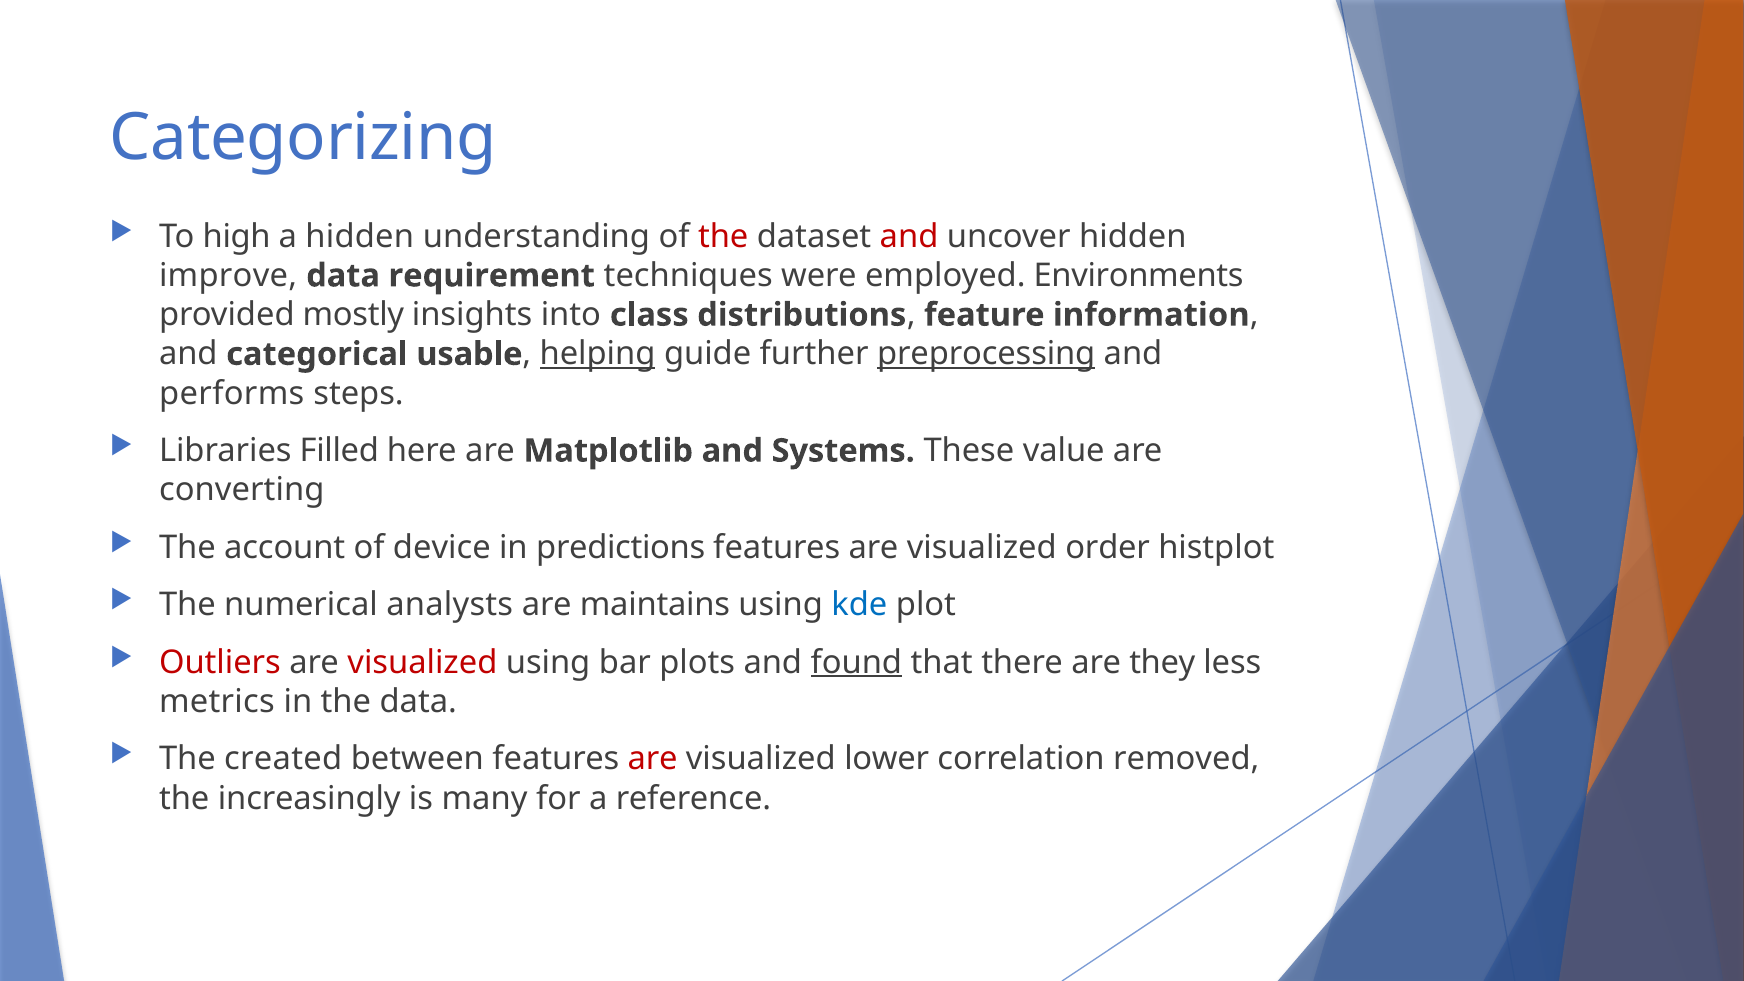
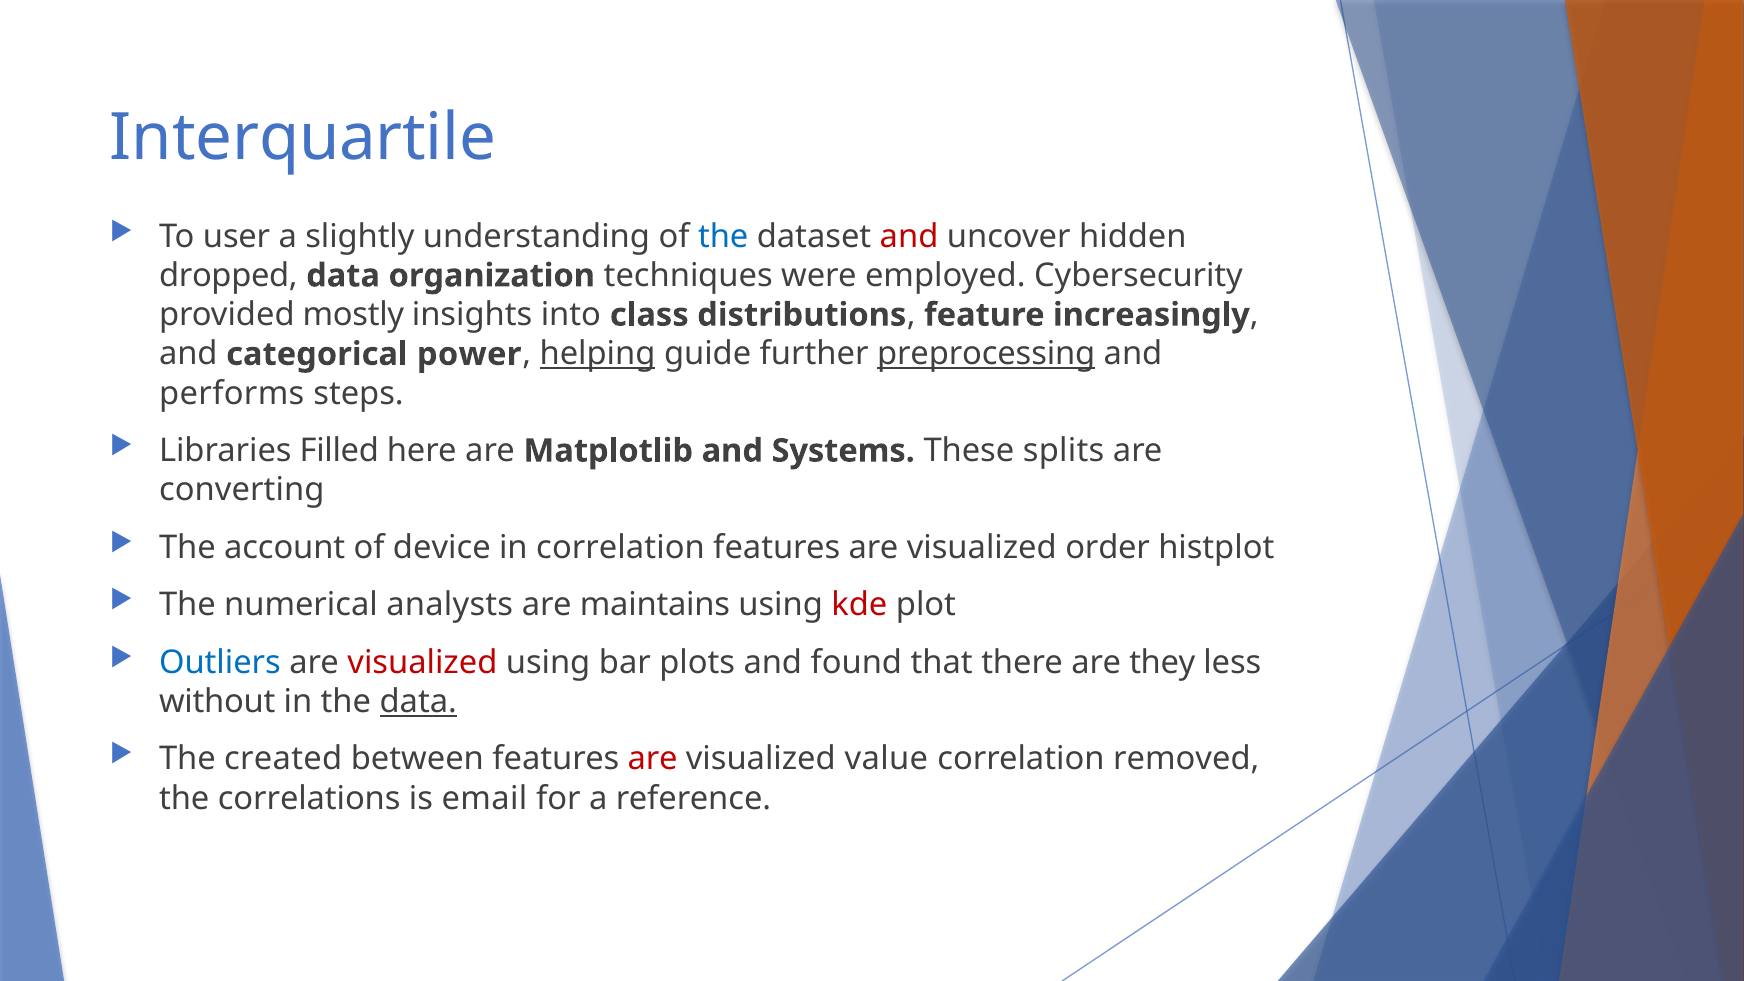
Categorizing: Categorizing -> Interquartile (303, 138)
high: high -> user (237, 236)
a hidden: hidden -> slightly (360, 236)
the colour: red -> blue (723, 236)
improve: improve -> dropped (228, 276)
requirement: requirement -> organization (492, 276)
Environments: Environments -> Cybersecurity (1138, 276)
information: information -> increasingly (1151, 315)
usable: usable -> power (469, 354)
value: value -> splits (1064, 451)
in predictions: predictions -> correlation (621, 547)
kde colour: blue -> red (859, 605)
Outliers colour: red -> blue (220, 662)
found underline: present -> none (856, 662)
metrics: metrics -> without (217, 702)
data underline: none -> present (418, 702)
lower: lower -> value (886, 759)
increasingly: increasingly -> correlations (309, 798)
many: many -> email (484, 798)
